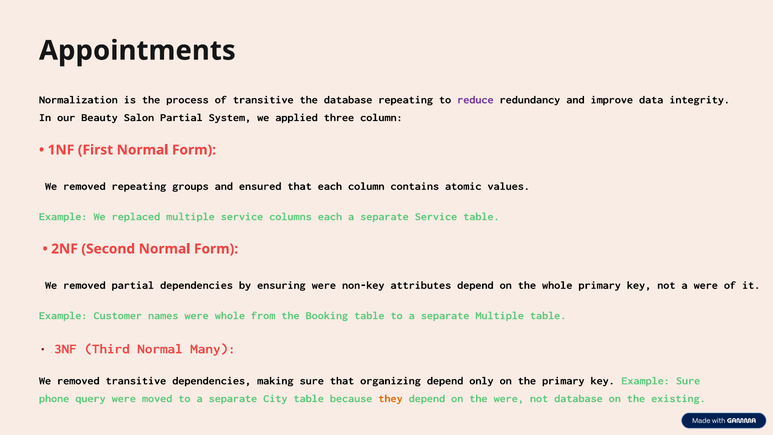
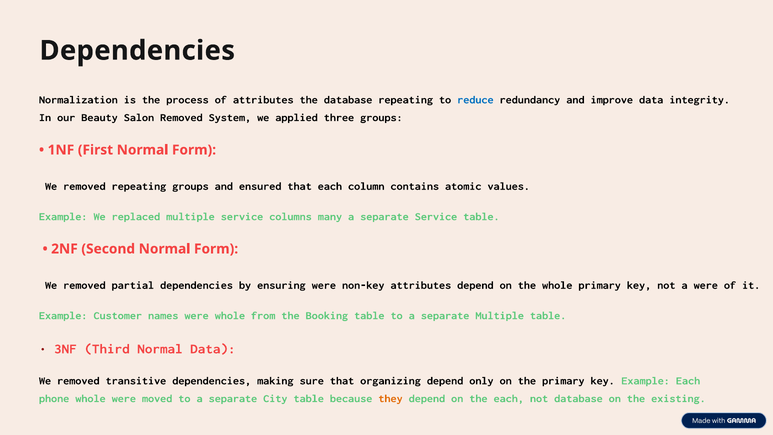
Appointments: Appointments -> Dependencies (137, 51)
of transitive: transitive -> attributes (263, 100)
reduce colour: purple -> blue (475, 100)
Salon Partial: Partial -> Removed (181, 117)
three column: column -> groups (381, 117)
columns each: each -> many (330, 216)
Normal Many: Many -> Data (213, 349)
Example Sure: Sure -> Each (688, 380)
phone query: query -> whole (90, 398)
the were: were -> each (509, 398)
